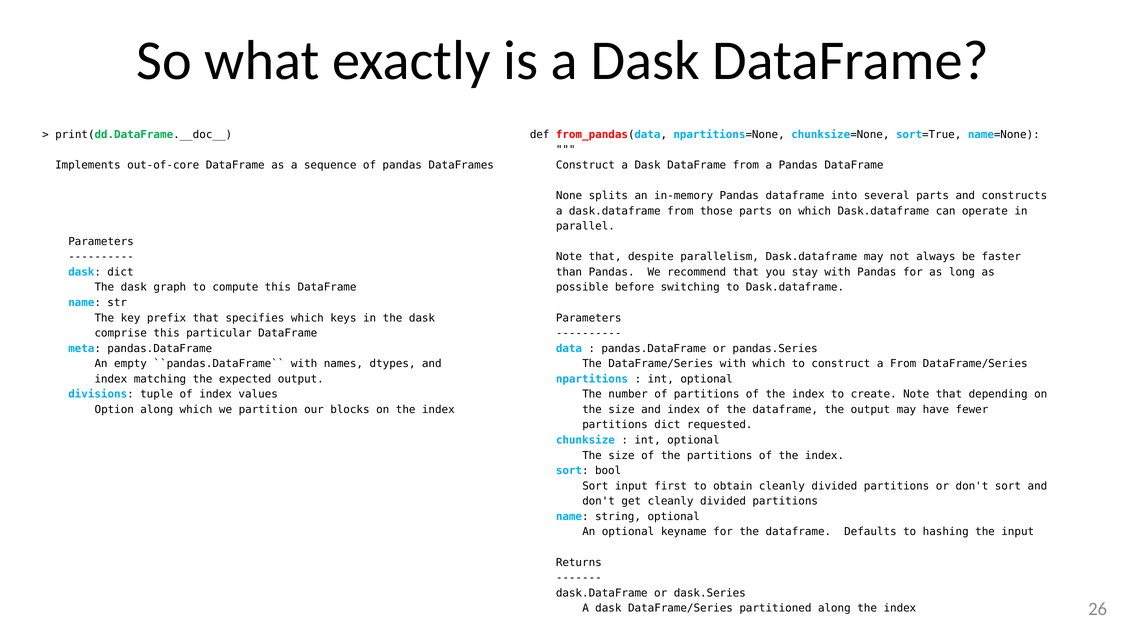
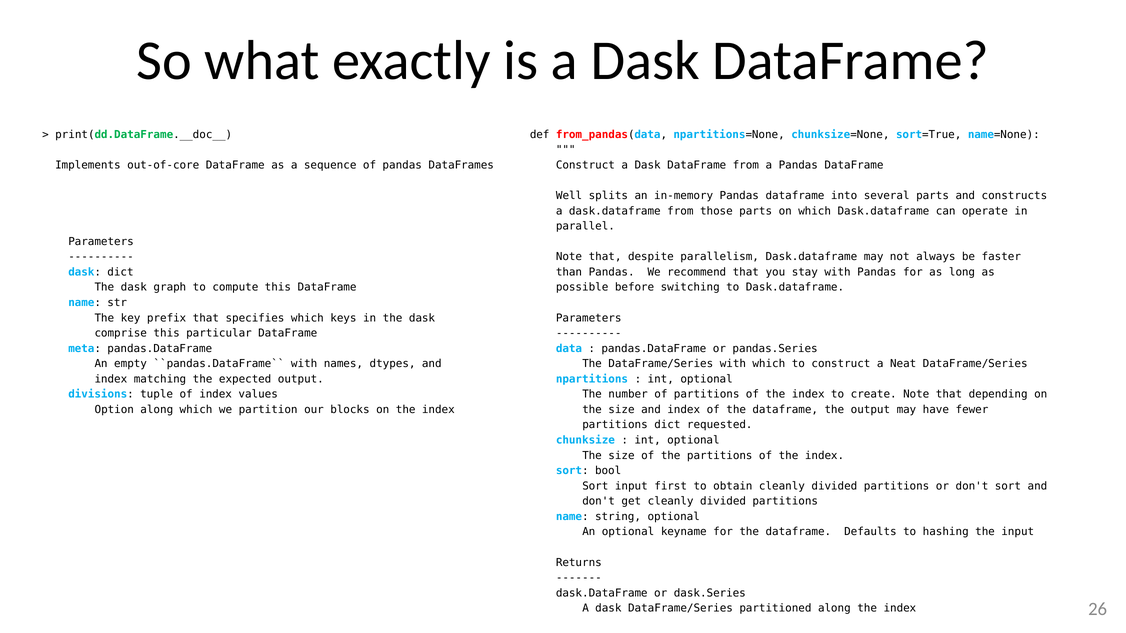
None: None -> Well (569, 196)
a From: From -> Neat (903, 364)
